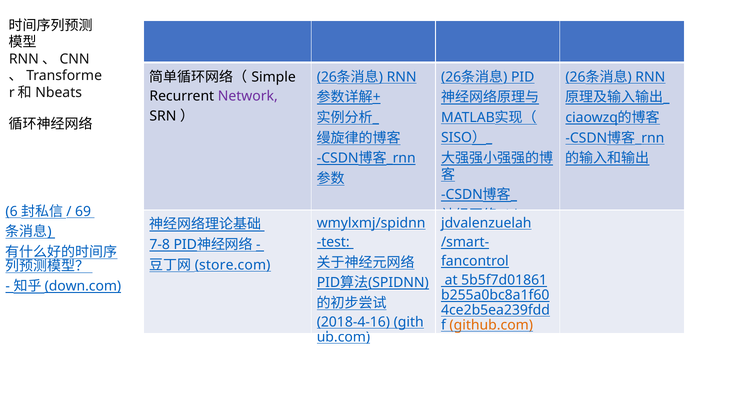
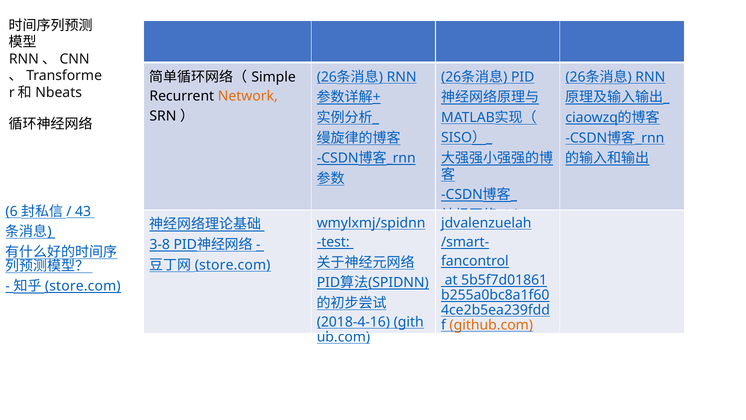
Network colour: purple -> orange (248, 96)
69: 69 -> 43 (83, 211)
7-8: 7-8 -> 3-8 (160, 244)
down.com: down.com -> store.com (83, 286)
